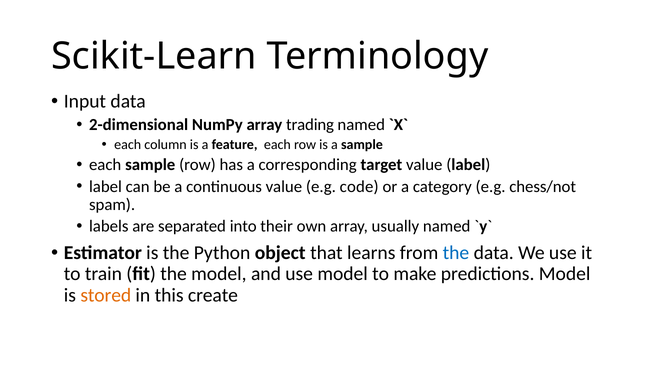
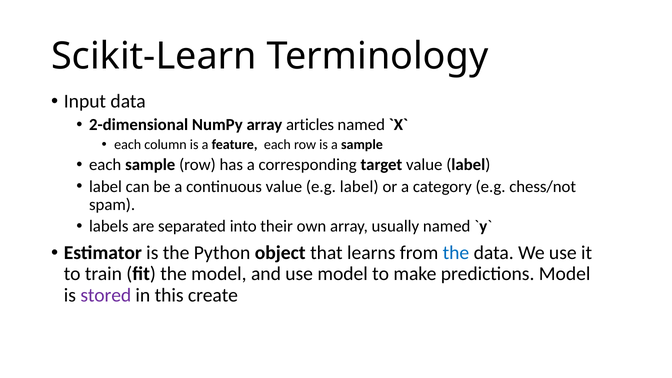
trading: trading -> articles (310, 125)
e.g code: code -> label (359, 187)
stored colour: orange -> purple (106, 295)
